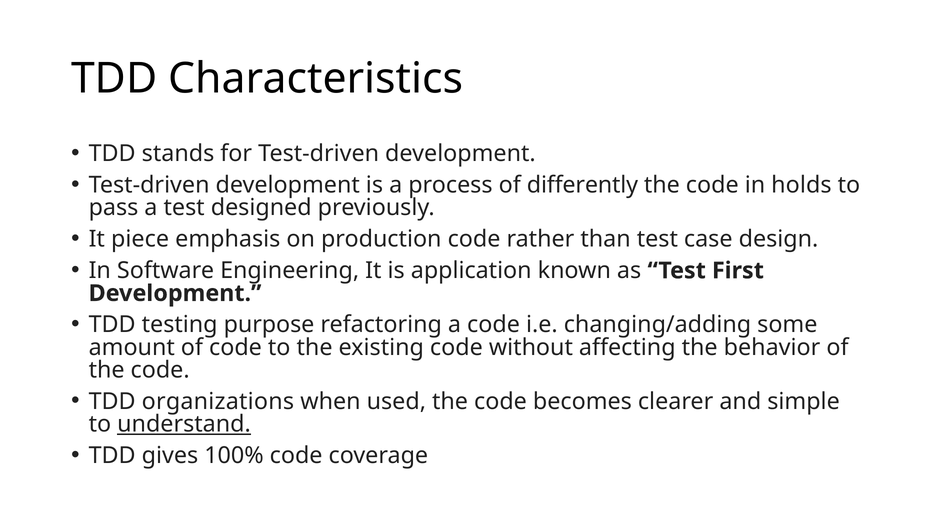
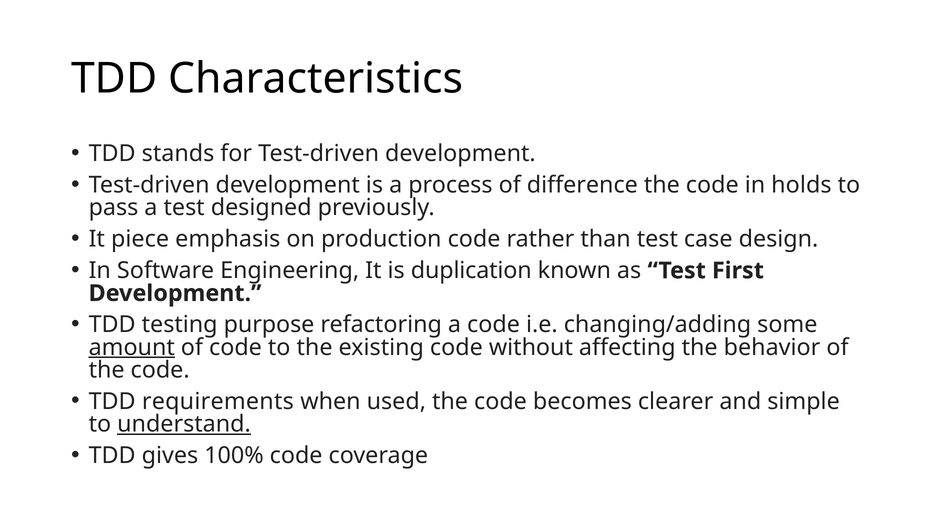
differently: differently -> difference (582, 185)
application: application -> duplication (471, 271)
amount underline: none -> present (132, 347)
organizations: organizations -> requirements (218, 401)
